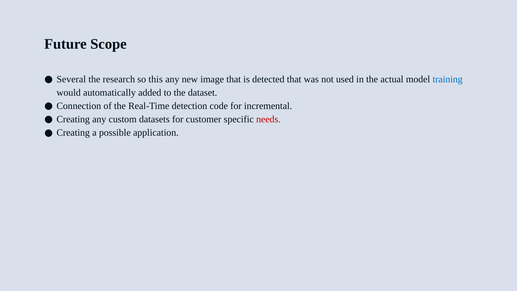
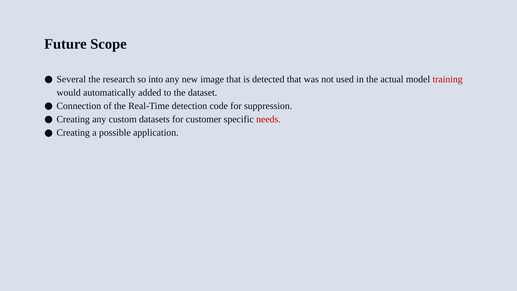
this: this -> into (156, 79)
training colour: blue -> red (448, 79)
incremental: incremental -> suppression (268, 106)
